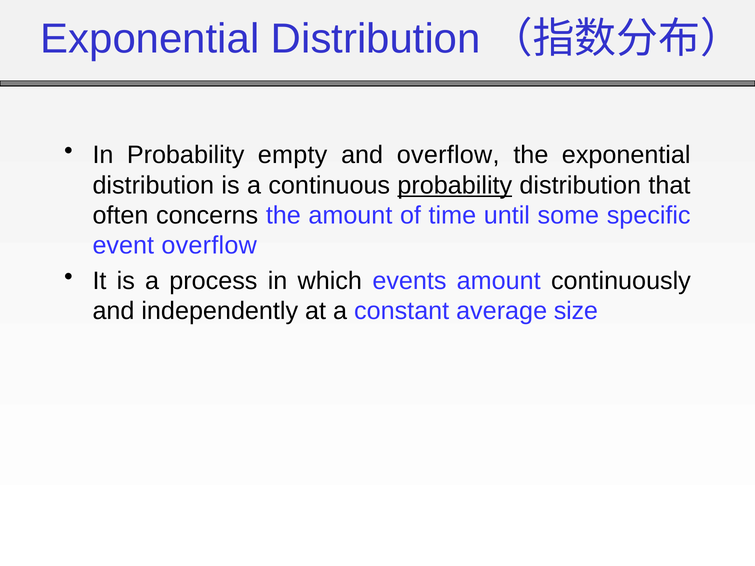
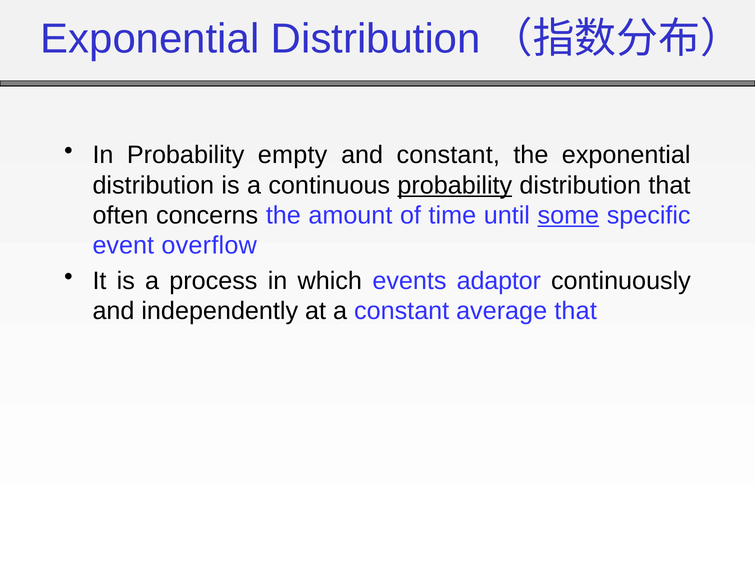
and overflow: overflow -> constant (448, 155)
some underline: none -> present (568, 216)
events amount: amount -> adaptor (499, 281)
average size: size -> that (576, 311)
